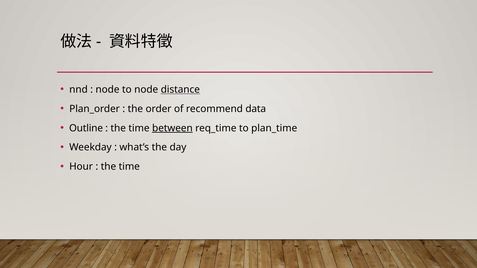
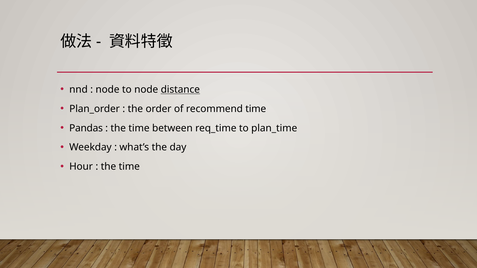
recommend data: data -> time (256, 109)
Outline: Outline -> Pandas (86, 128)
between underline: present -> none (172, 128)
